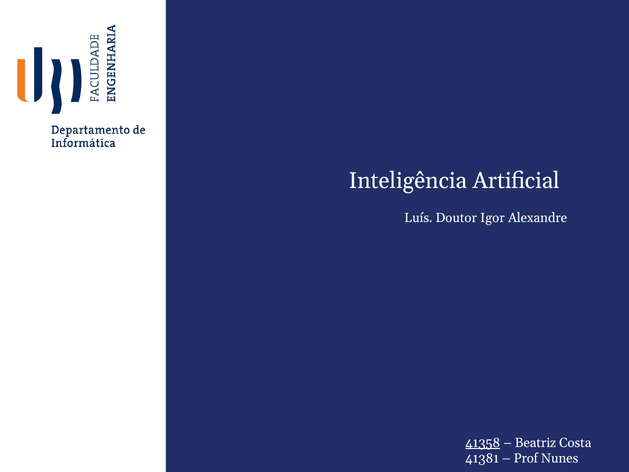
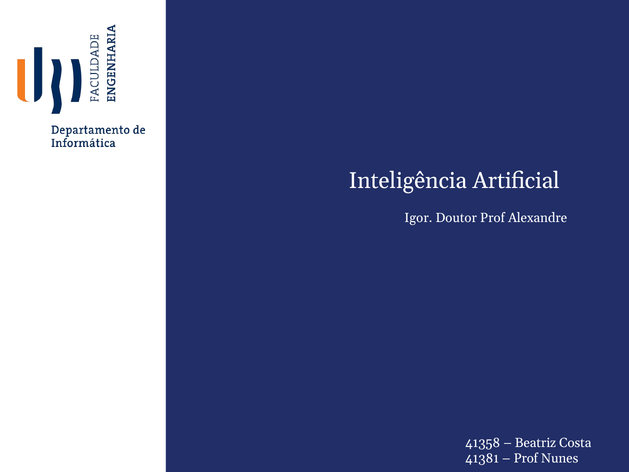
Luís: Luís -> Igor (418, 218)
Doutor Igor: Igor -> Prof (493, 218)
41358 underline: present -> none (483, 443)
